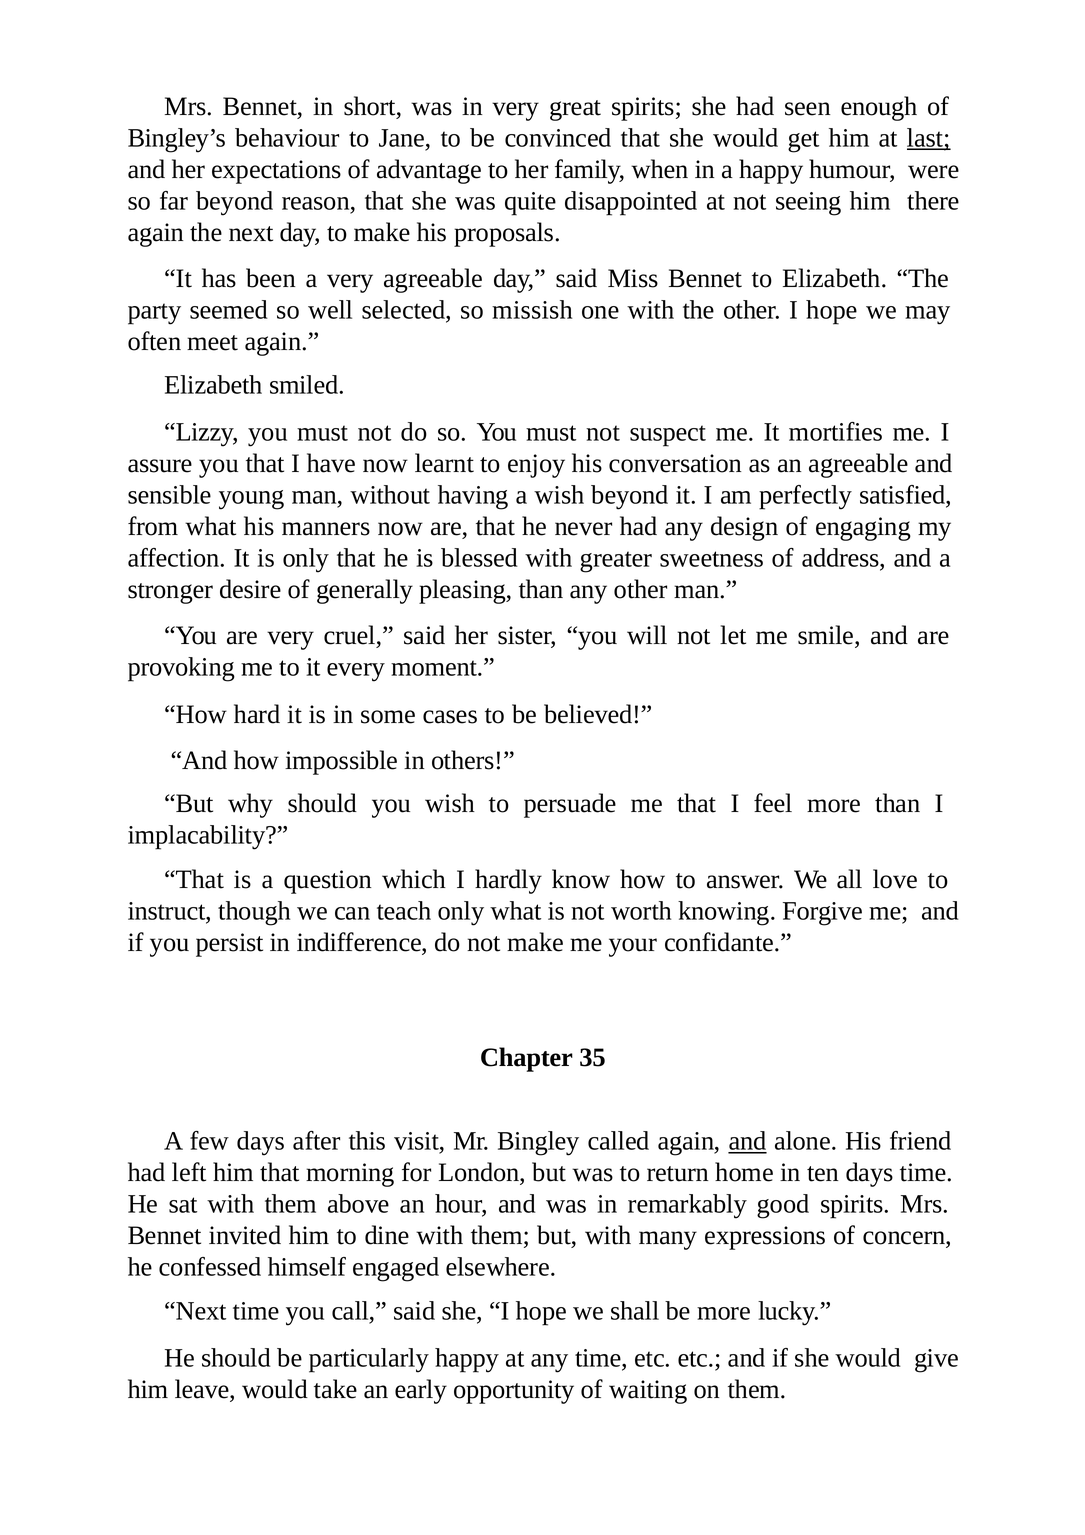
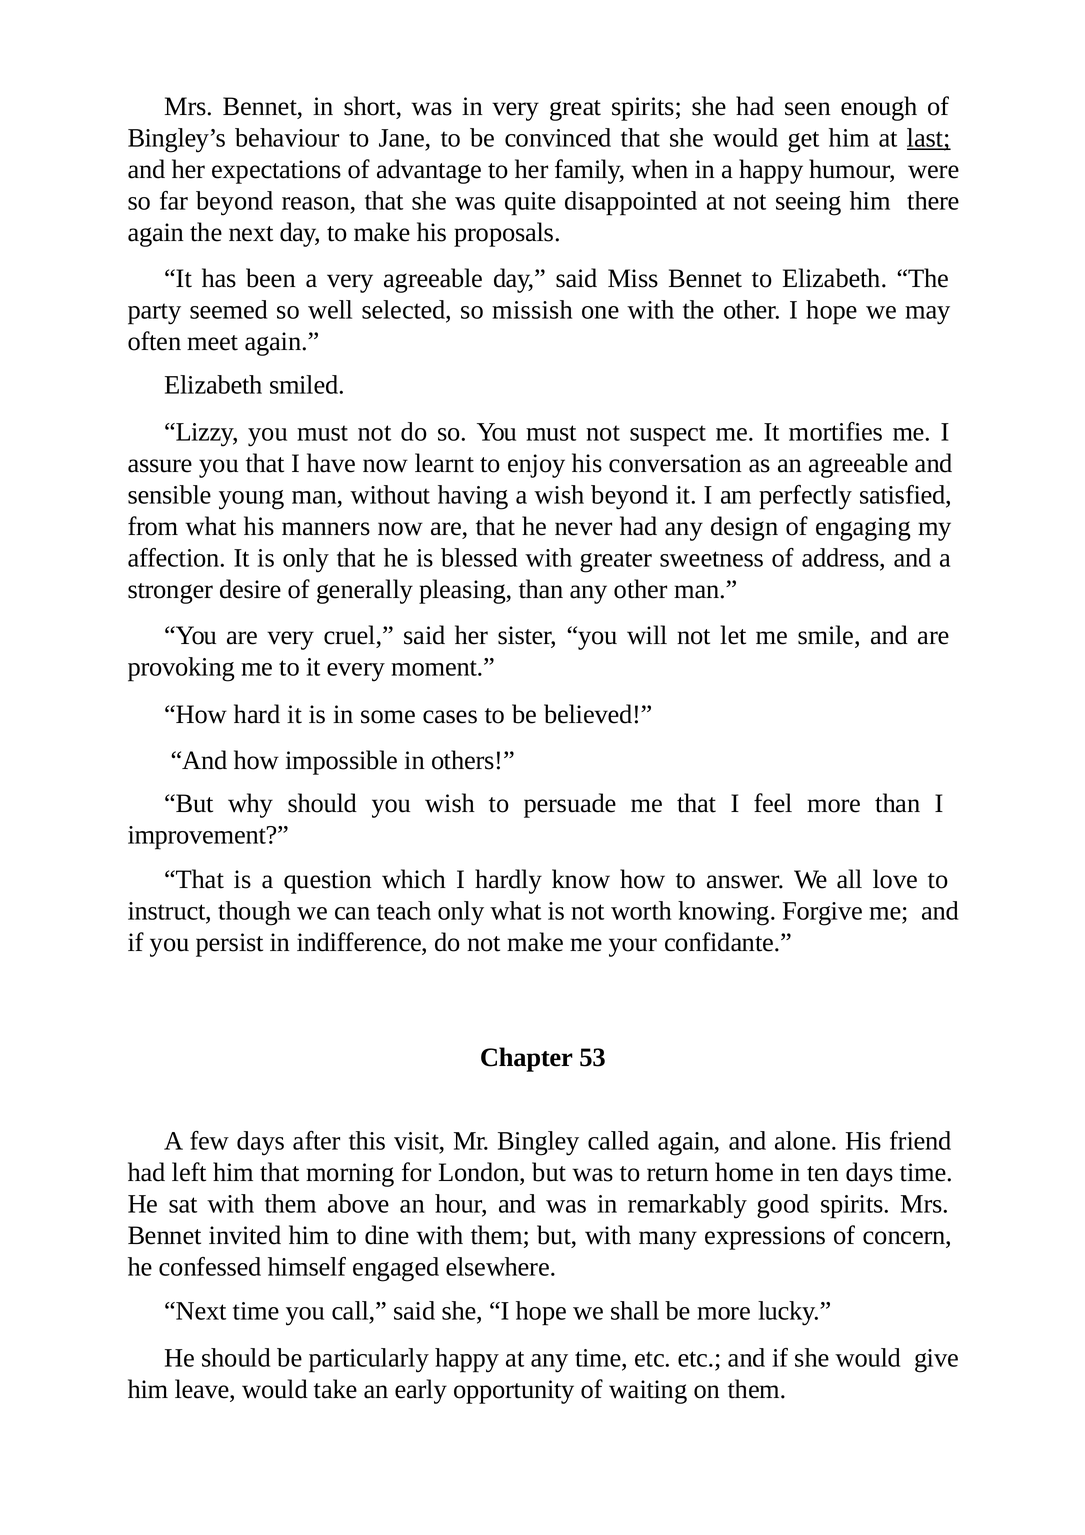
implacability: implacability -> improvement (208, 835)
35: 35 -> 53 (593, 1058)
and underline: present -> none (748, 1142)
